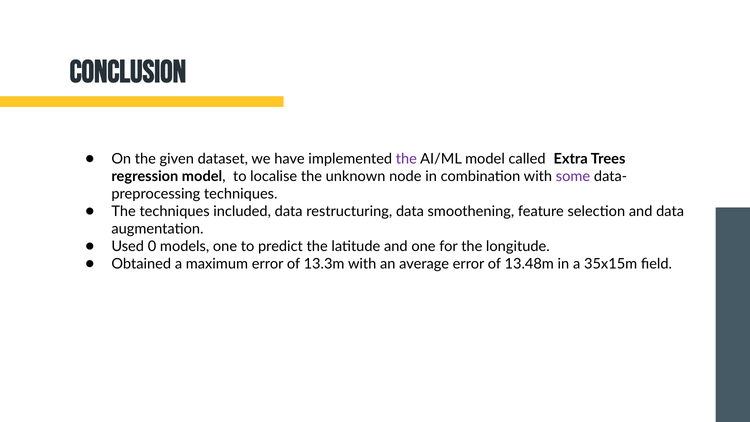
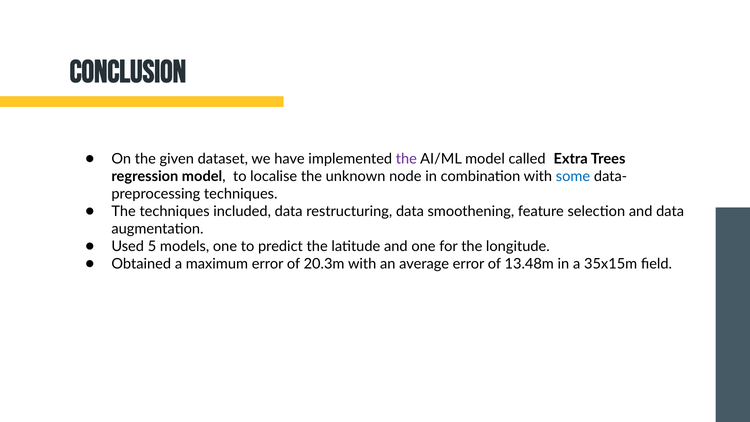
some colour: purple -> blue (573, 176)
0: 0 -> 5 (152, 246)
13.3m: 13.3m -> 20.3m (324, 264)
